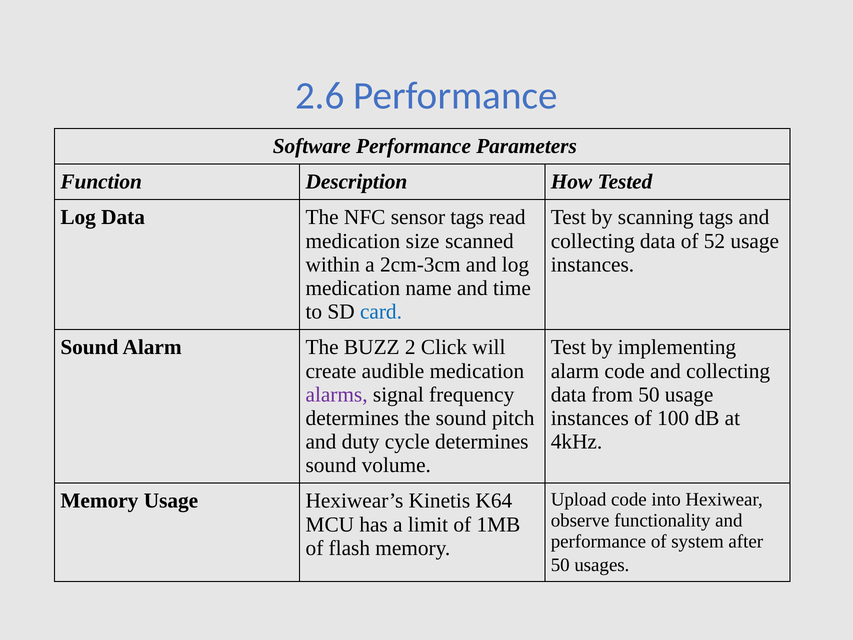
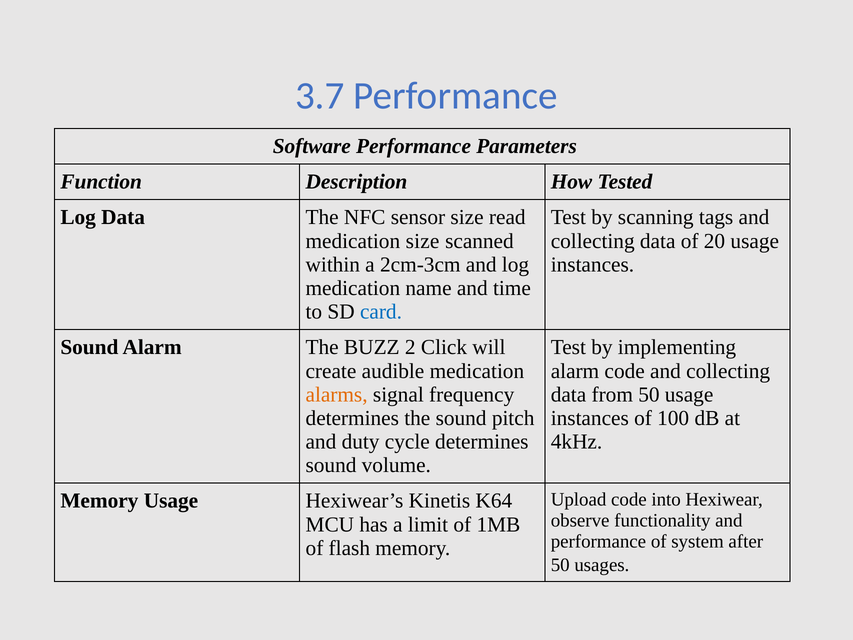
2.6: 2.6 -> 3.7 (320, 96)
sensor tags: tags -> size (467, 217)
52: 52 -> 20 (714, 241)
alarms colour: purple -> orange (337, 394)
